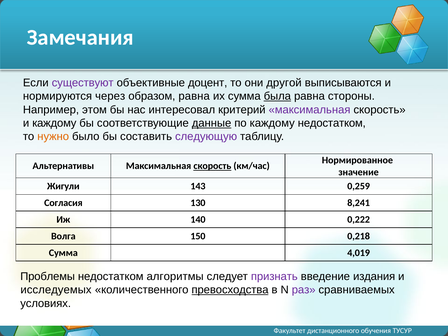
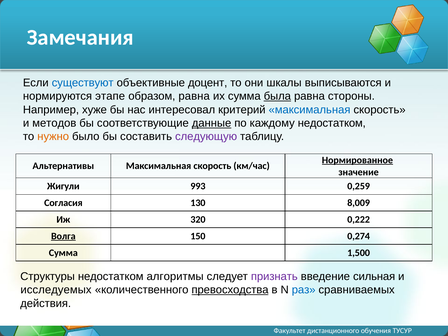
существуют colour: purple -> blue (83, 83)
другой: другой -> шкалы (284, 83)
через: через -> этапе (110, 96)
этом: этом -> хуже (94, 110)
максимальная colour: purple -> blue (310, 110)
и каждому: каждому -> методов (54, 123)
Нормированное underline: none -> present (357, 160)
скорость underline: present -> none (212, 166)
143: 143 -> 993 (198, 186)
8,241: 8,241 -> 8,009 (359, 203)
140: 140 -> 320 (198, 220)
Волга underline: none -> present (63, 236)
0,218: 0,218 -> 0,274 (359, 236)
4,019: 4,019 -> 1,500 (359, 253)
Проблемы: Проблемы -> Структуры (48, 276)
издания: издания -> сильная (374, 276)
раз colour: purple -> blue (304, 290)
условиях: условиях -> действия (46, 303)
